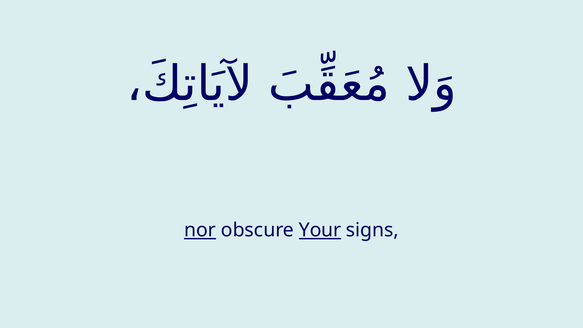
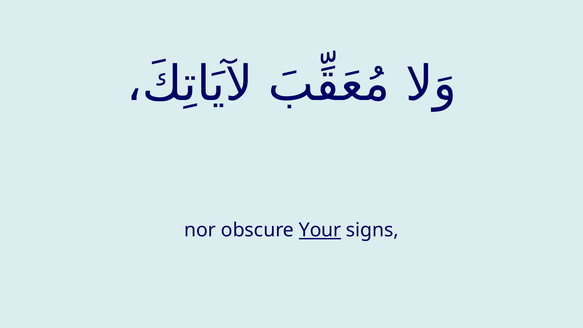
nor underline: present -> none (200, 230)
